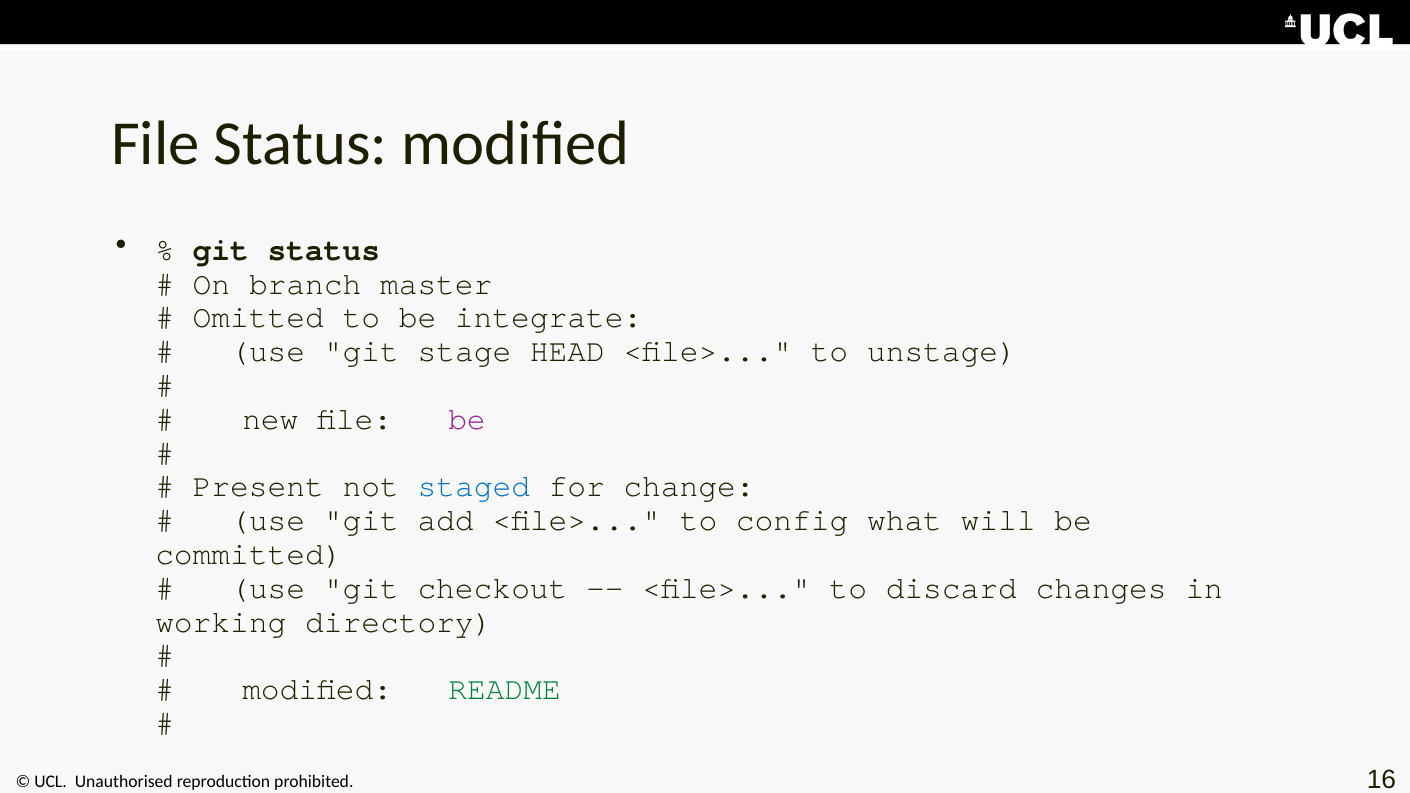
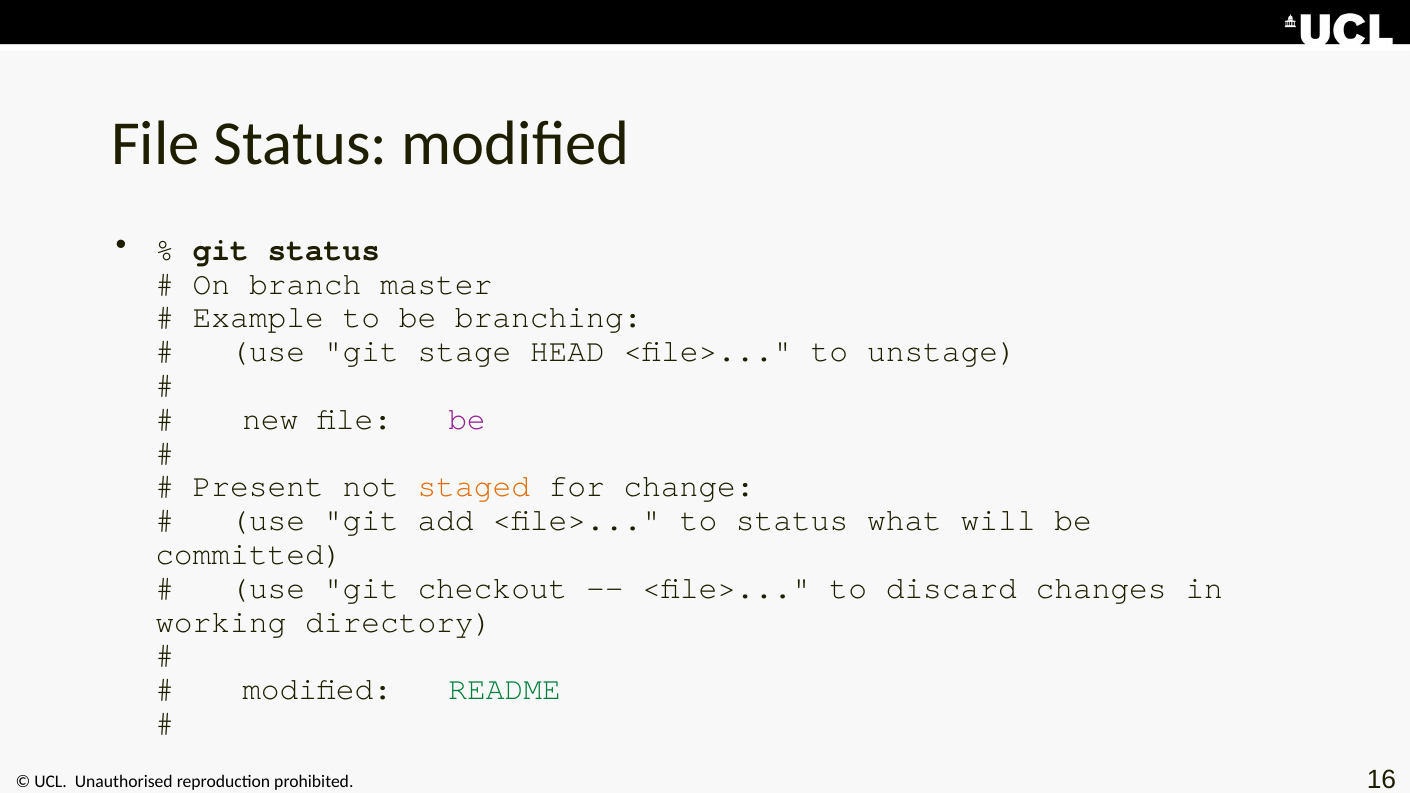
Omitted: Omitted -> Example (258, 318)
integrate: integrate -> branching (549, 318)
staged colour: blue -> orange (474, 487)
to config: config -> status (792, 521)
